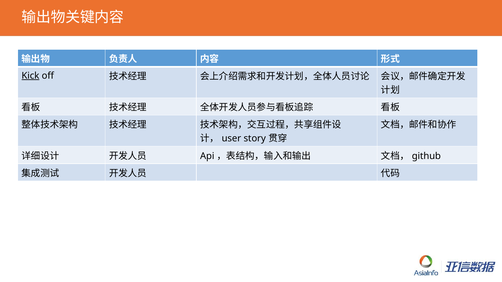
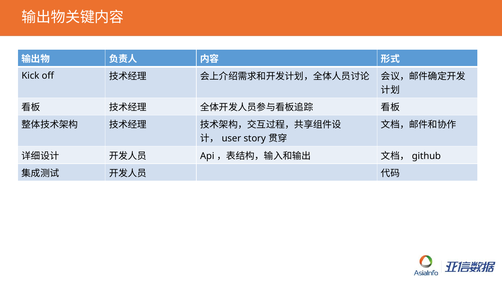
Kick underline: present -> none (30, 76)
